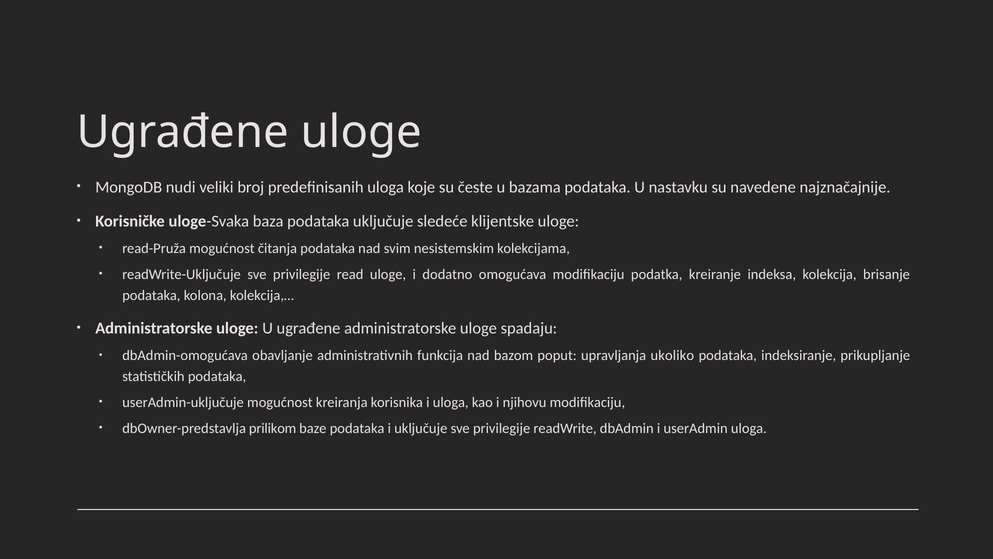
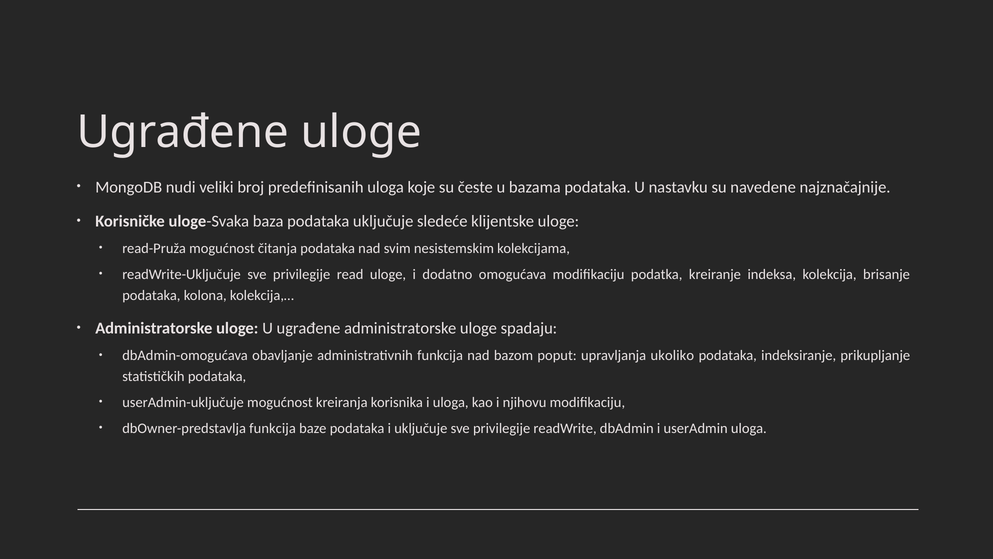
dbOwner-predstavlja prilikom: prilikom -> funkcija (273, 428)
